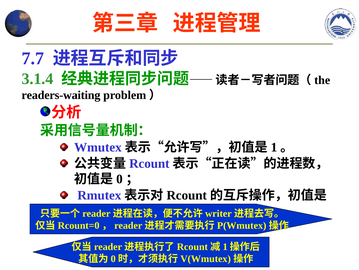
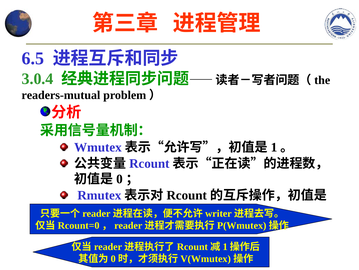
7.7: 7.7 -> 6.5 (33, 58)
3.1.4: 3.1.4 -> 3.0.4 (37, 79)
readers-waiting: readers-waiting -> readers-mutual (61, 95)
